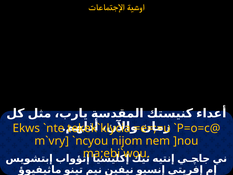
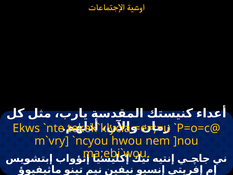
nijom: nijom -> hwou (127, 141)
